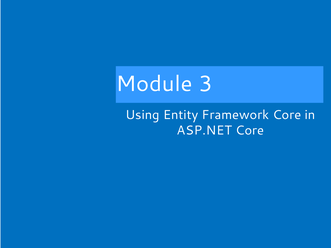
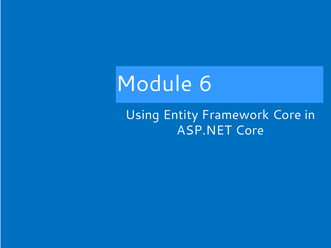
3: 3 -> 6 (206, 84)
